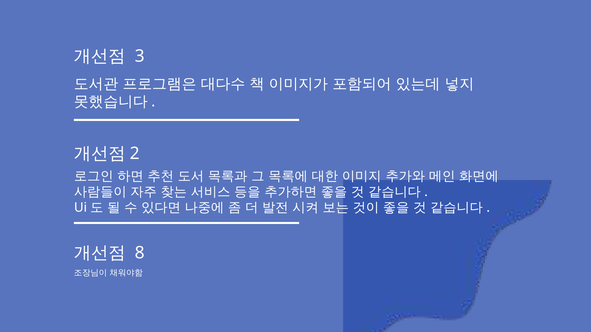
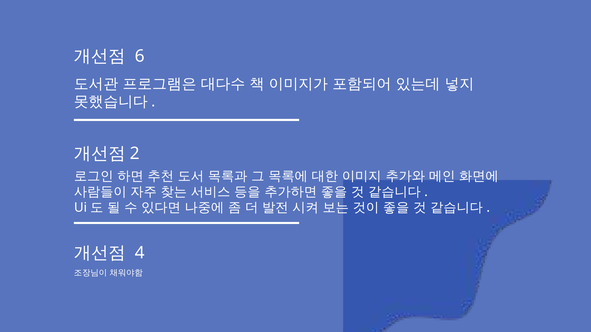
3: 3 -> 6 (140, 56)
8: 8 -> 4 (140, 253)
